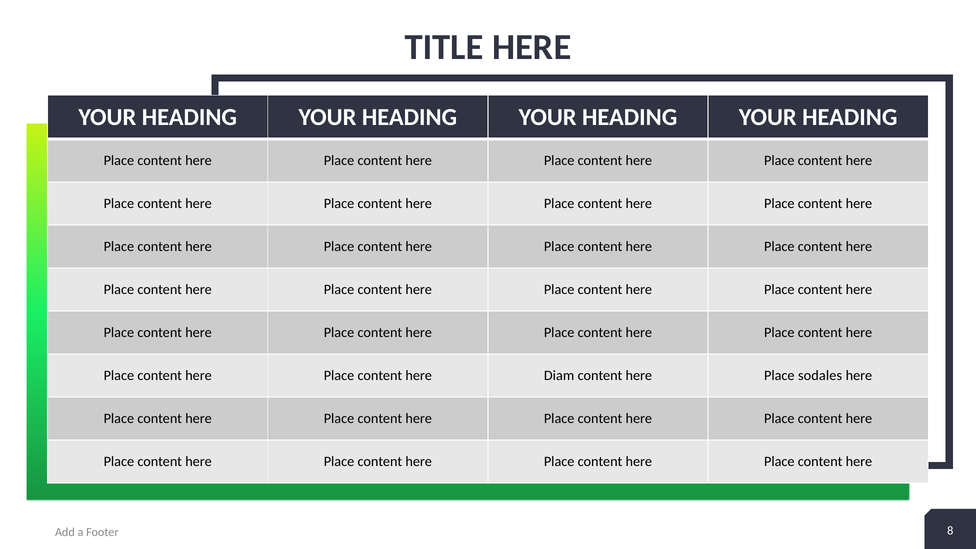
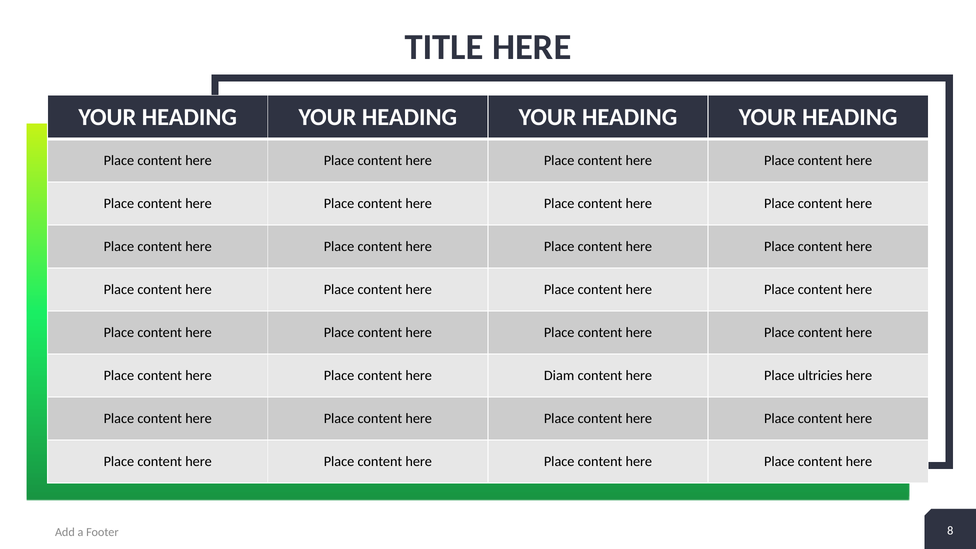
sodales: sodales -> ultricies (820, 376)
